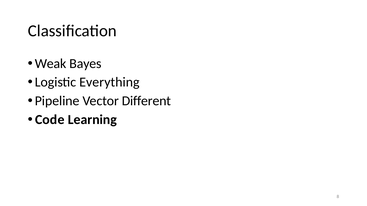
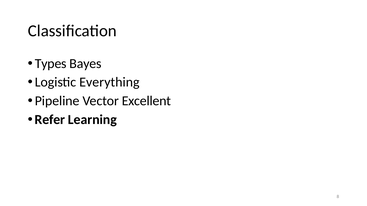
Weak: Weak -> Types (51, 64)
Different: Different -> Excellent (146, 101)
Code: Code -> Refer (50, 120)
